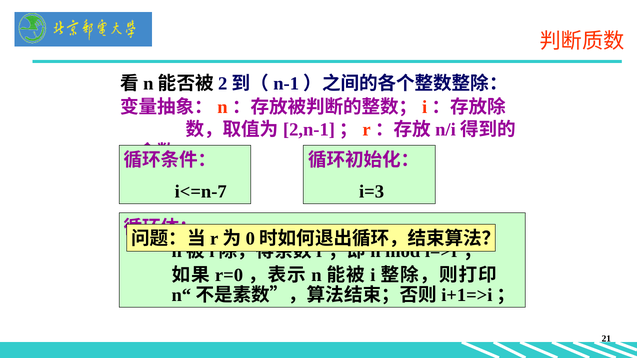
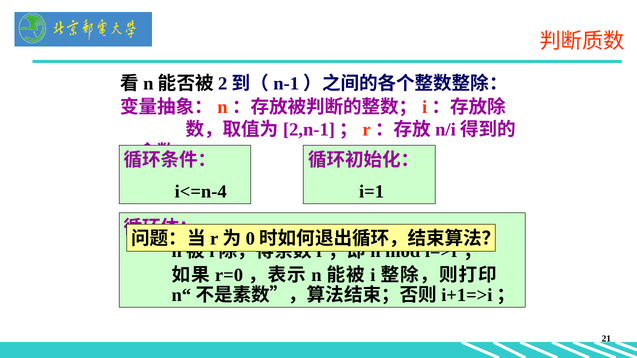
i<=n-7: i<=n-7 -> i<=n-4 (201, 192)
i=3: i=3 -> i=1 (372, 192)
